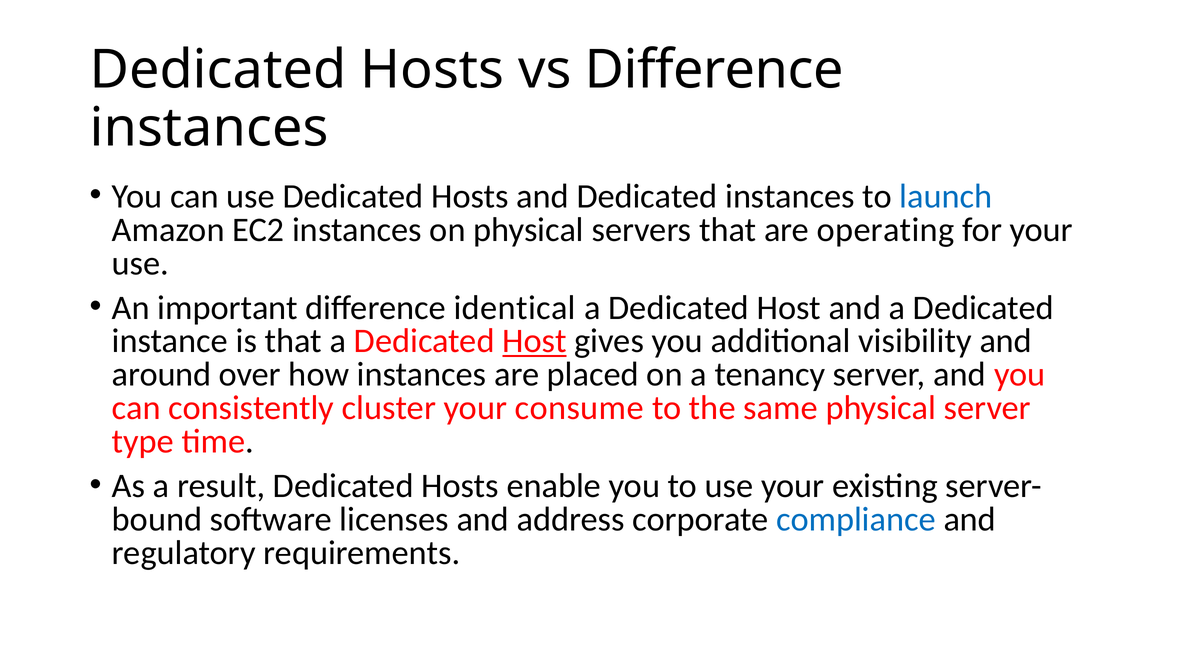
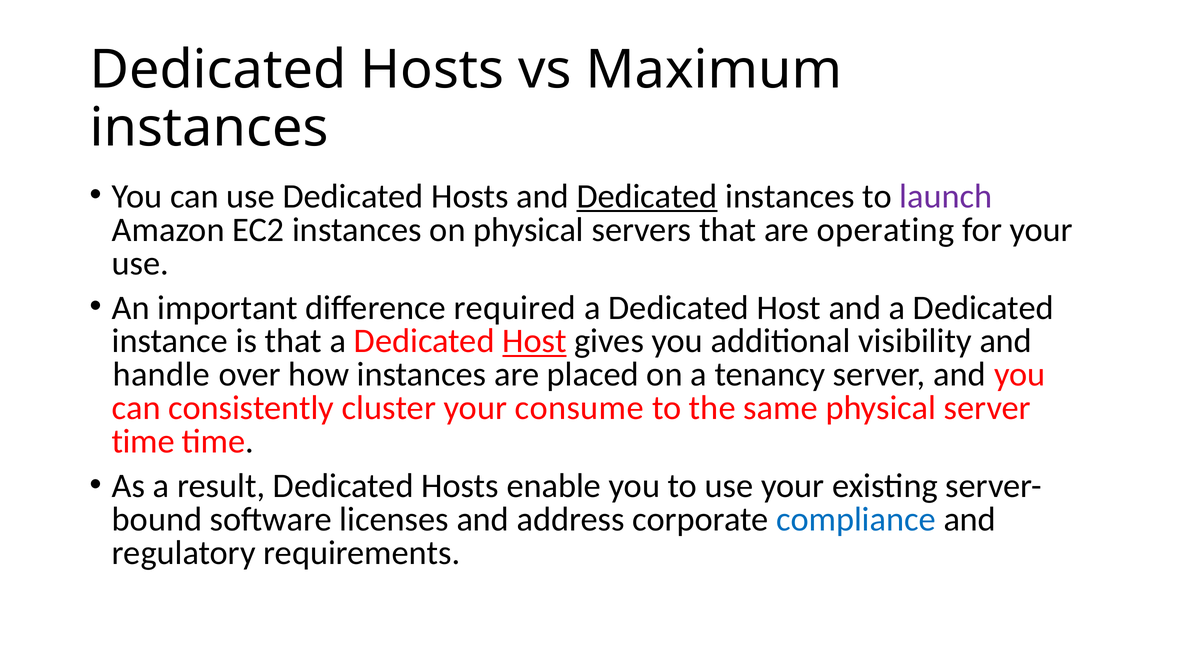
vs Difference: Difference -> Maximum (714, 70)
Dedicated underline: none -> present (647, 196)
launch colour: blue -> purple (946, 196)
identical: identical -> required (515, 308)
around: around -> handle (161, 375)
type: type -> time (143, 442)
